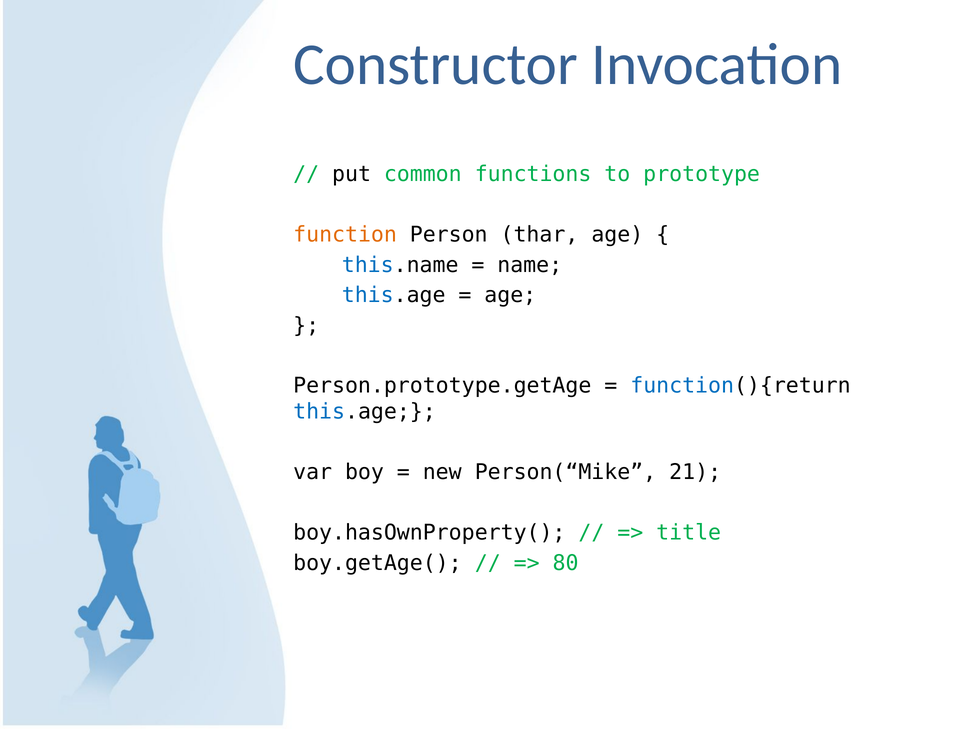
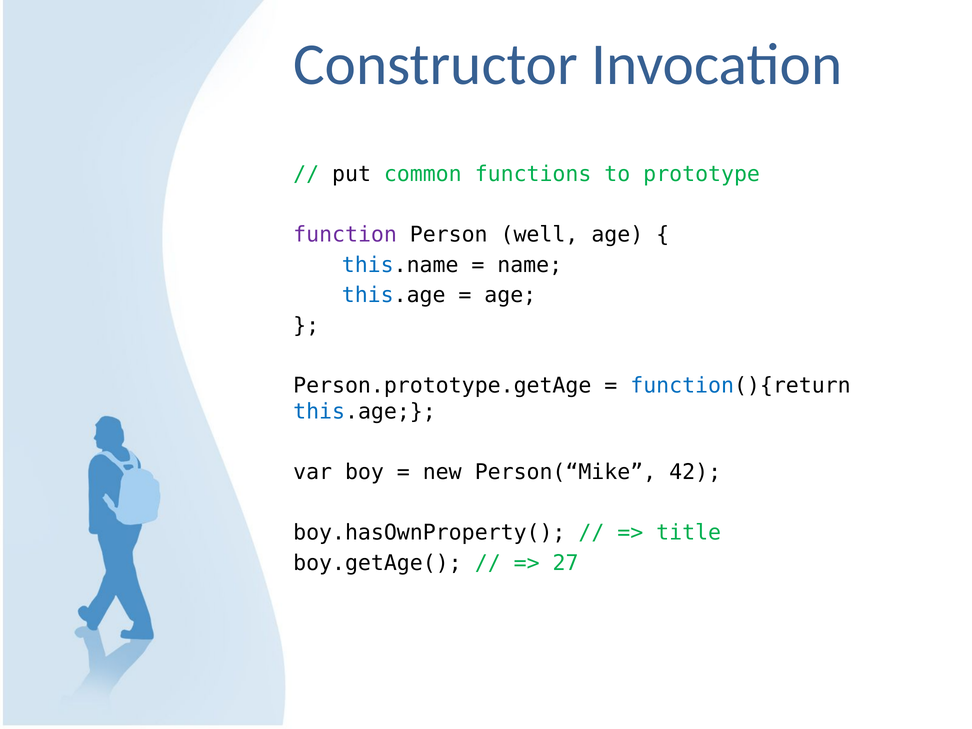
function colour: orange -> purple (345, 235)
thar: thar -> well (539, 235)
21: 21 -> 42 (695, 472)
80: 80 -> 27 (566, 563)
